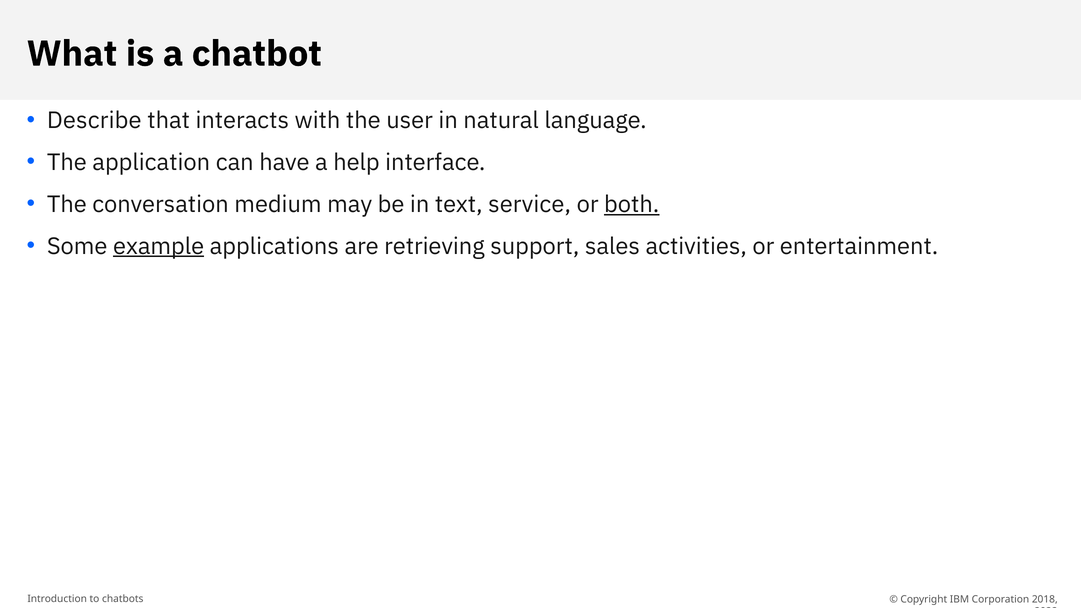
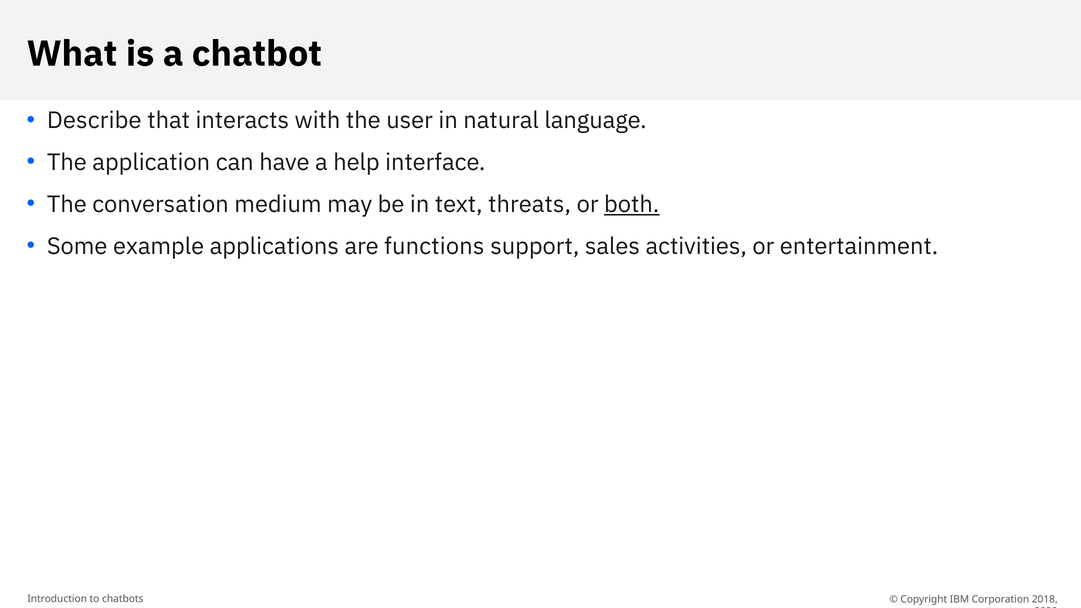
service: service -> threats (530, 204)
example underline: present -> none (159, 246)
retrieving: retrieving -> functions (434, 246)
